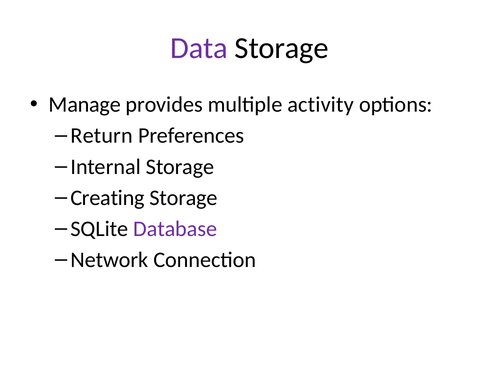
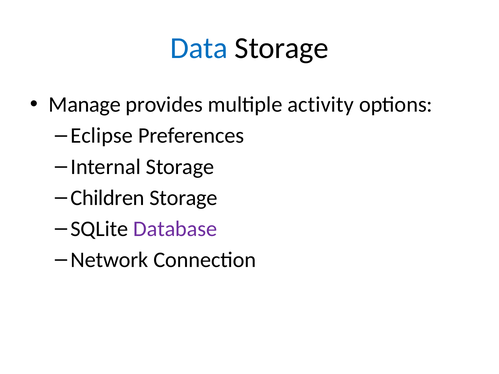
Data colour: purple -> blue (199, 48)
Return: Return -> Eclipse (102, 136)
Creating: Creating -> Children (107, 198)
